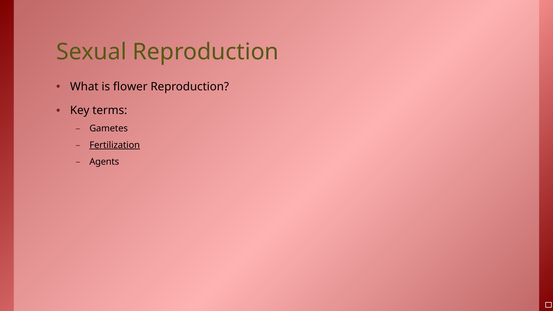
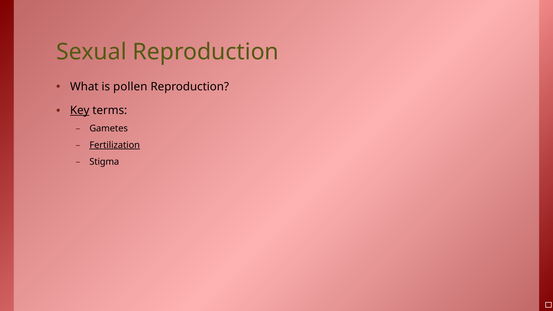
flower: flower -> pollen (130, 87)
Key underline: none -> present (80, 111)
Agents: Agents -> Stigma (104, 162)
